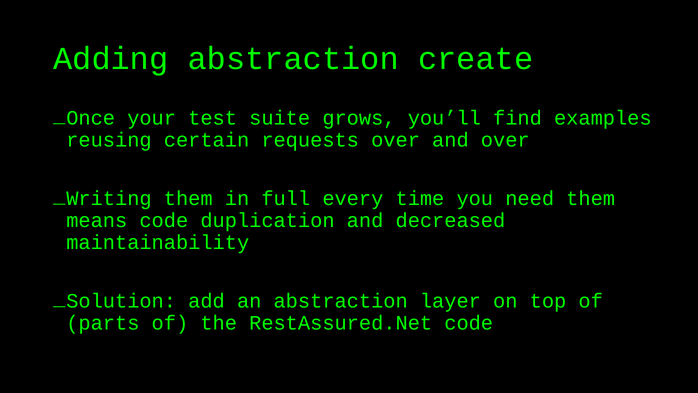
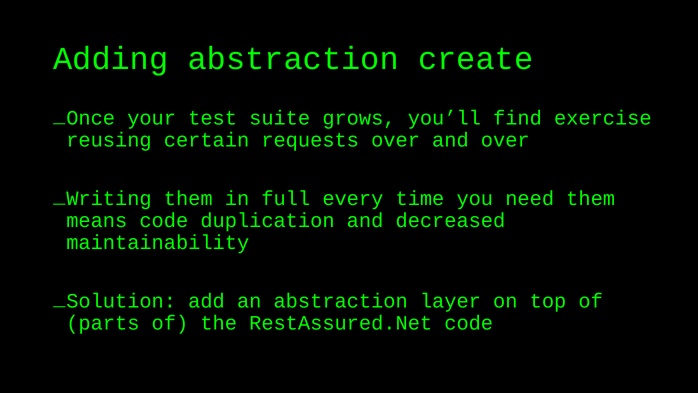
examples: examples -> exercise (603, 118)
